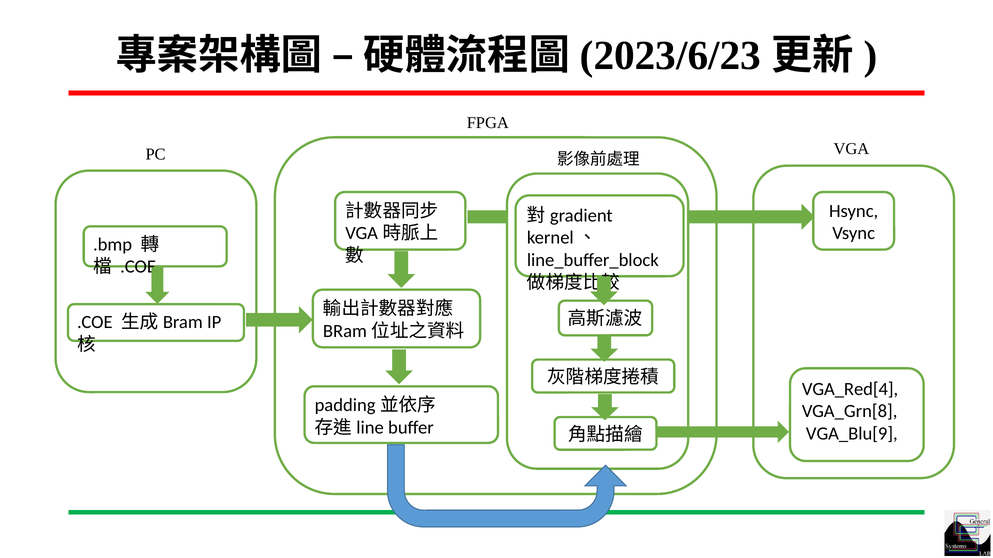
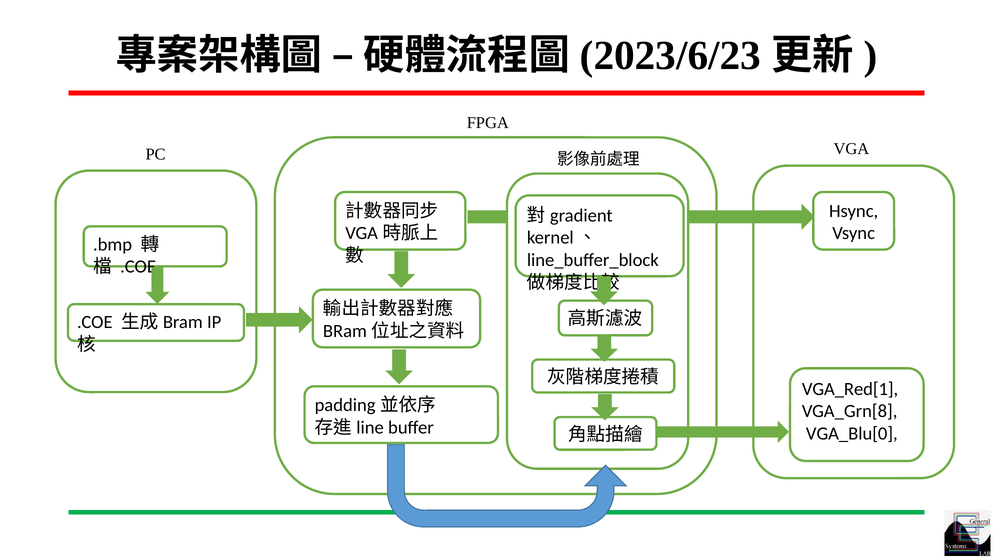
VGA_Red[4: VGA_Red[4 -> VGA_Red[1 (850, 389)
VGA_Blu[9: VGA_Blu[9 -> VGA_Blu[0 (852, 434)
